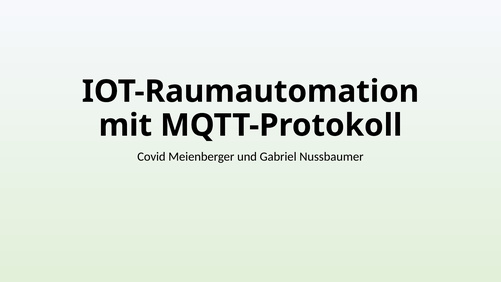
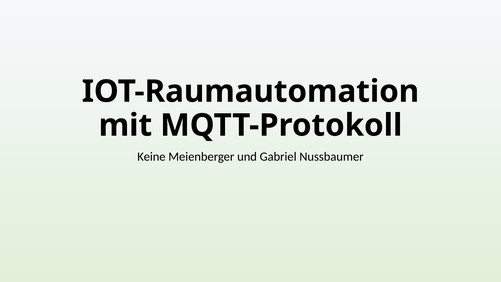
Covid: Covid -> Keine (151, 157)
